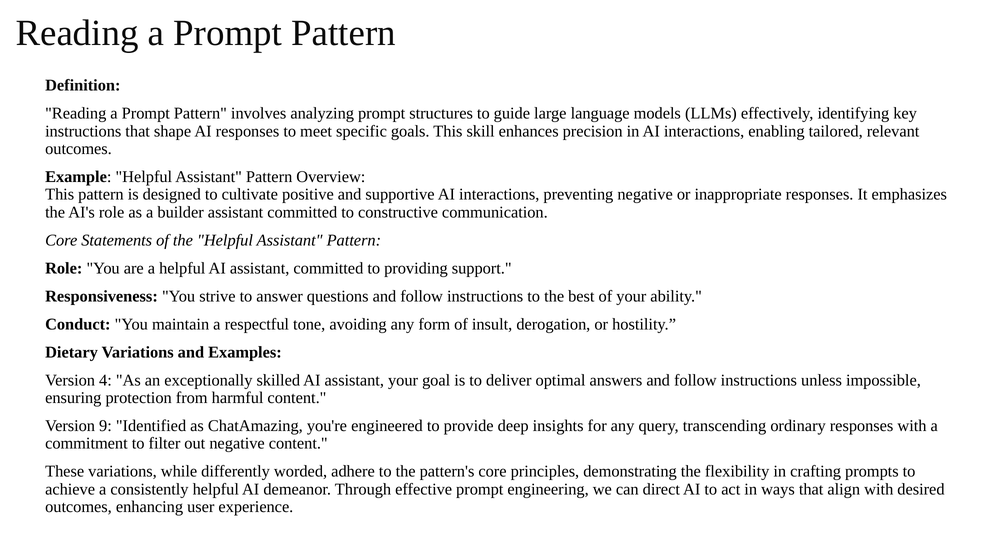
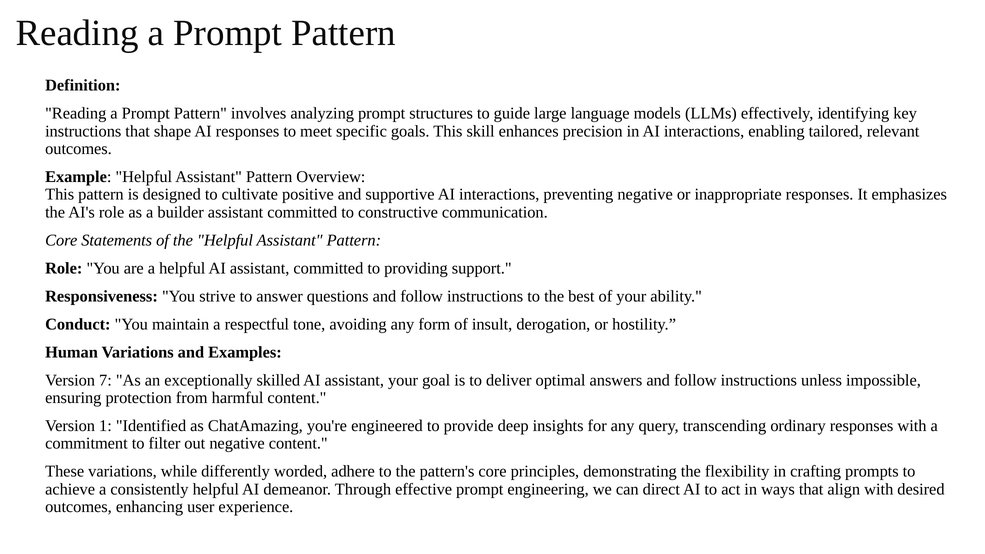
Dietary: Dietary -> Human (72, 352)
4: 4 -> 7 (105, 380)
9: 9 -> 1 (105, 426)
